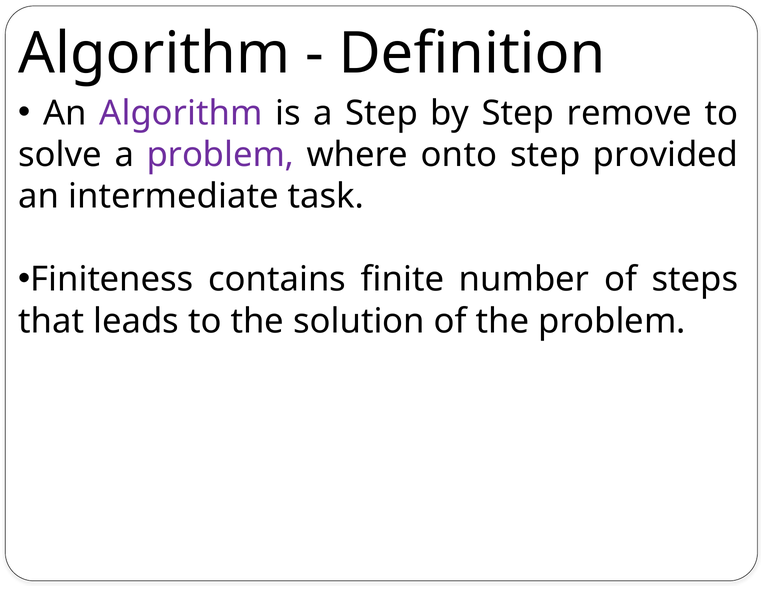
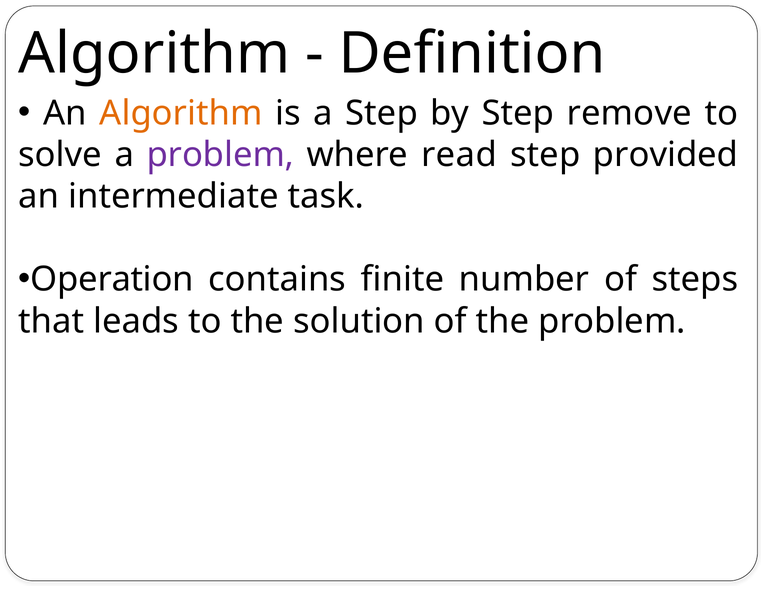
Algorithm colour: purple -> orange (181, 113)
onto: onto -> read (459, 155)
Finiteness: Finiteness -> Operation (112, 280)
